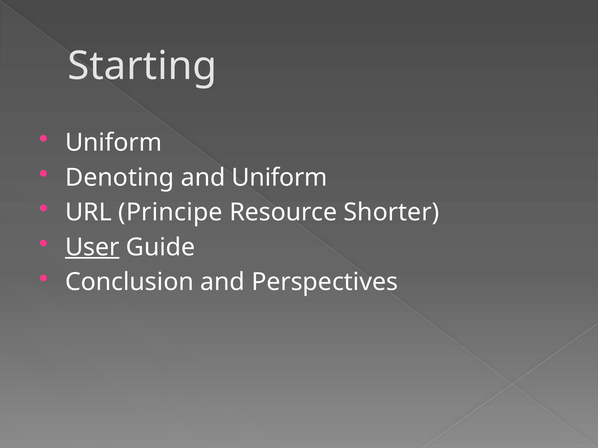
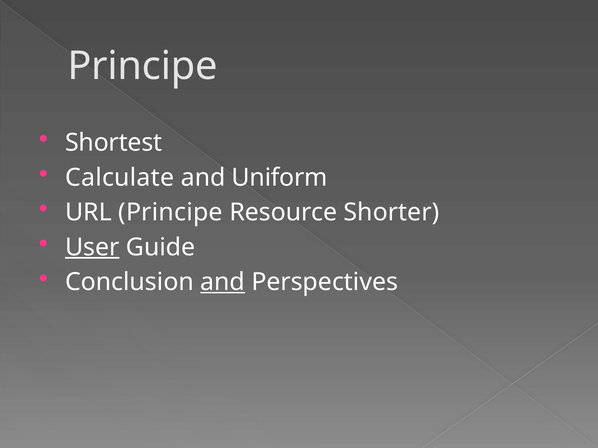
Starting: Starting -> Principe (142, 66)
Uniform: Uniform -> Shortest (114, 143)
Denoting: Denoting -> Calculate (120, 178)
and underline: none -> present (223, 282)
